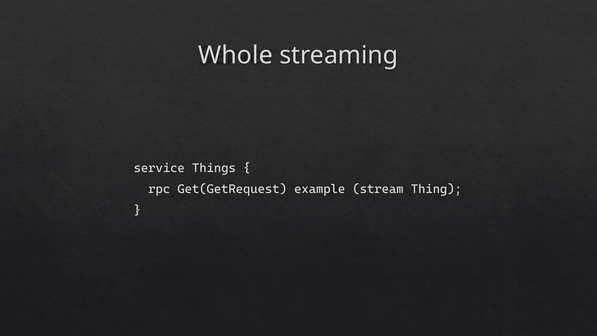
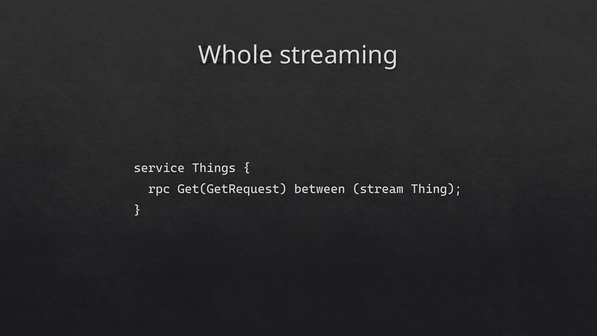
example: example -> between (320, 189)
